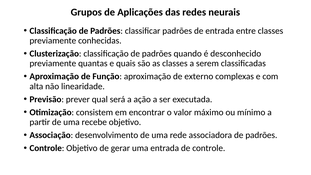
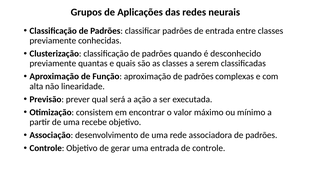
aproximação de externo: externo -> padrões (199, 76)
